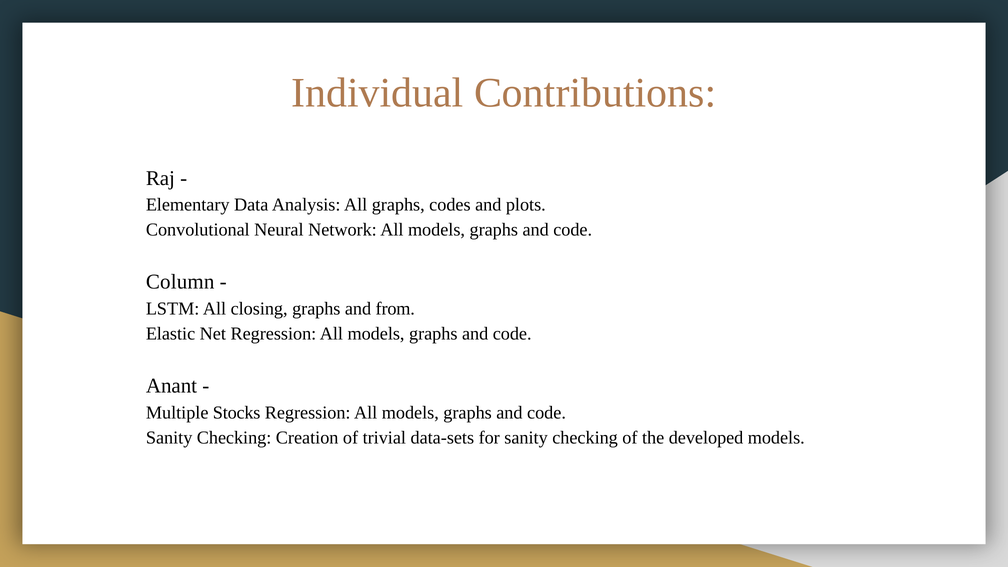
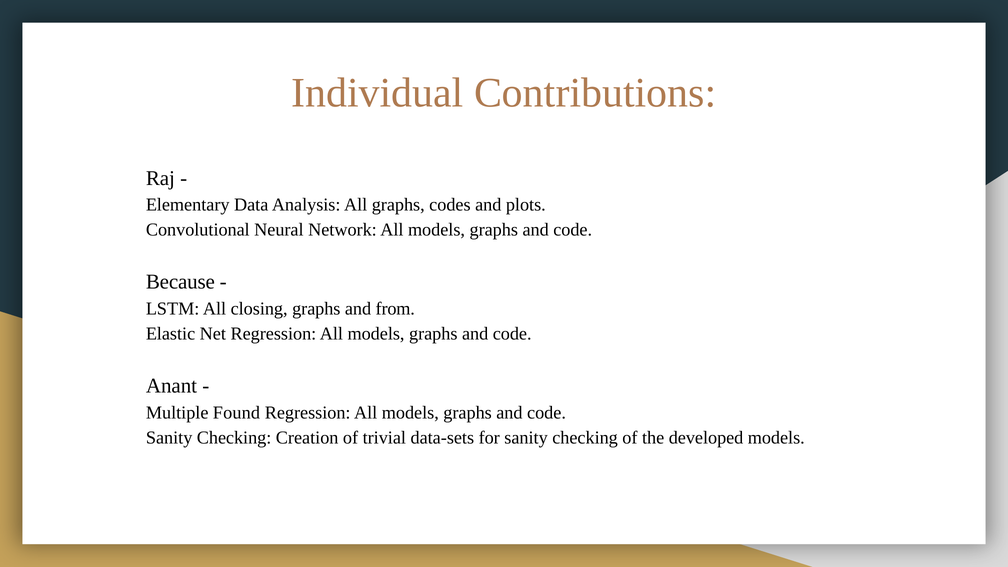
Column: Column -> Because (180, 282)
Stocks: Stocks -> Found (236, 413)
